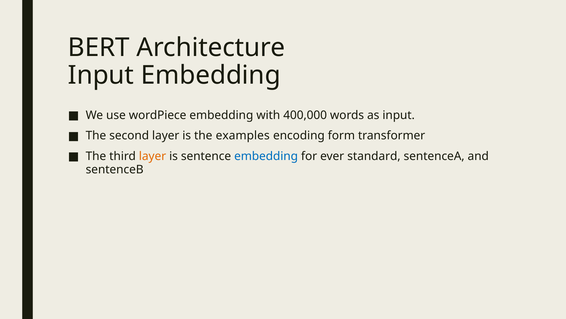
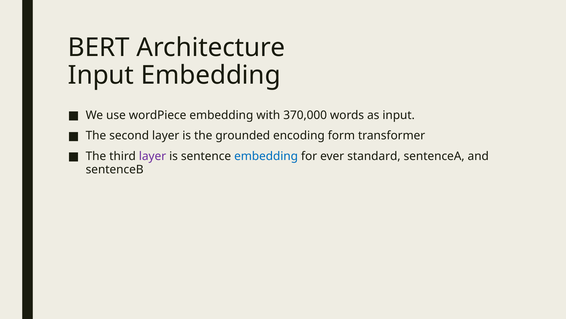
400,000: 400,000 -> 370,000 (305, 115)
examples: examples -> grounded (243, 135)
layer colour: orange -> purple (153, 156)
